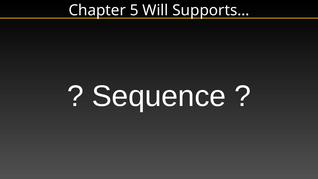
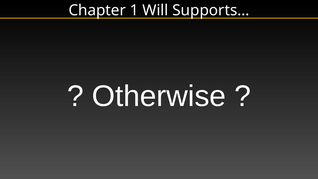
5: 5 -> 1 (134, 10)
Sequence: Sequence -> Otherwise (159, 96)
